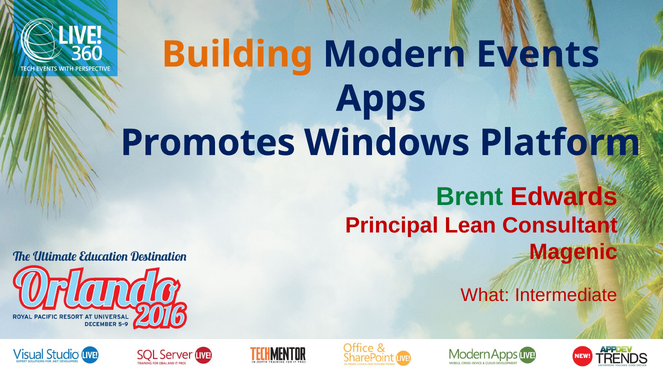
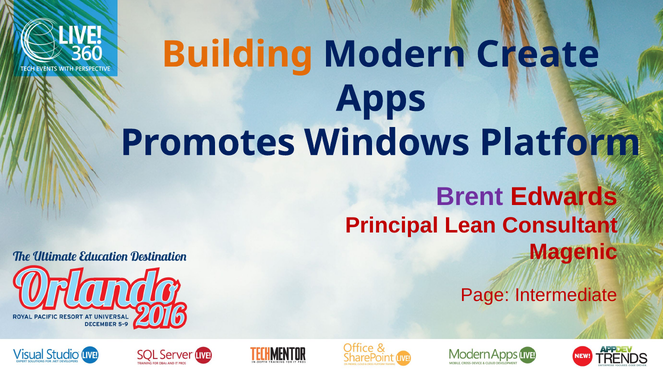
Events: Events -> Create (538, 54)
Brent colour: green -> purple (470, 197)
What: What -> Page (485, 295)
